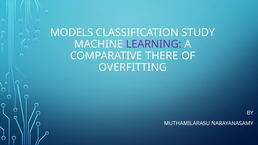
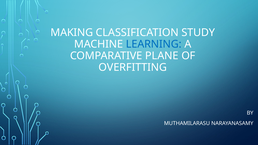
MODELS: MODELS -> MAKING (72, 33)
LEARNING colour: purple -> blue (154, 44)
THERE: THERE -> PLANE (162, 56)
